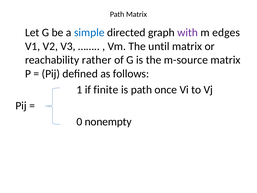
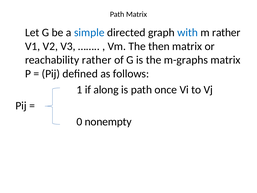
with colour: purple -> blue (188, 32)
m edges: edges -> rather (226, 32)
until: until -> then (159, 46)
m-source: m-source -> m-graphs (186, 60)
finite: finite -> along (106, 90)
